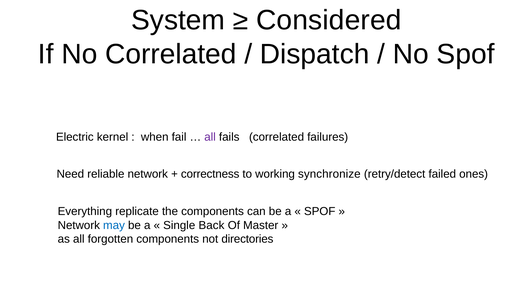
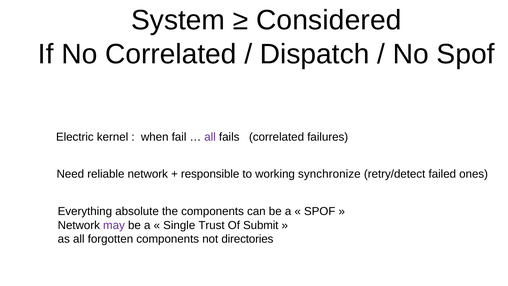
correctness: correctness -> responsible (210, 174)
replicate: replicate -> absolute (137, 211)
may colour: blue -> purple (114, 225)
Back: Back -> Trust (212, 225)
Master: Master -> Submit (261, 225)
